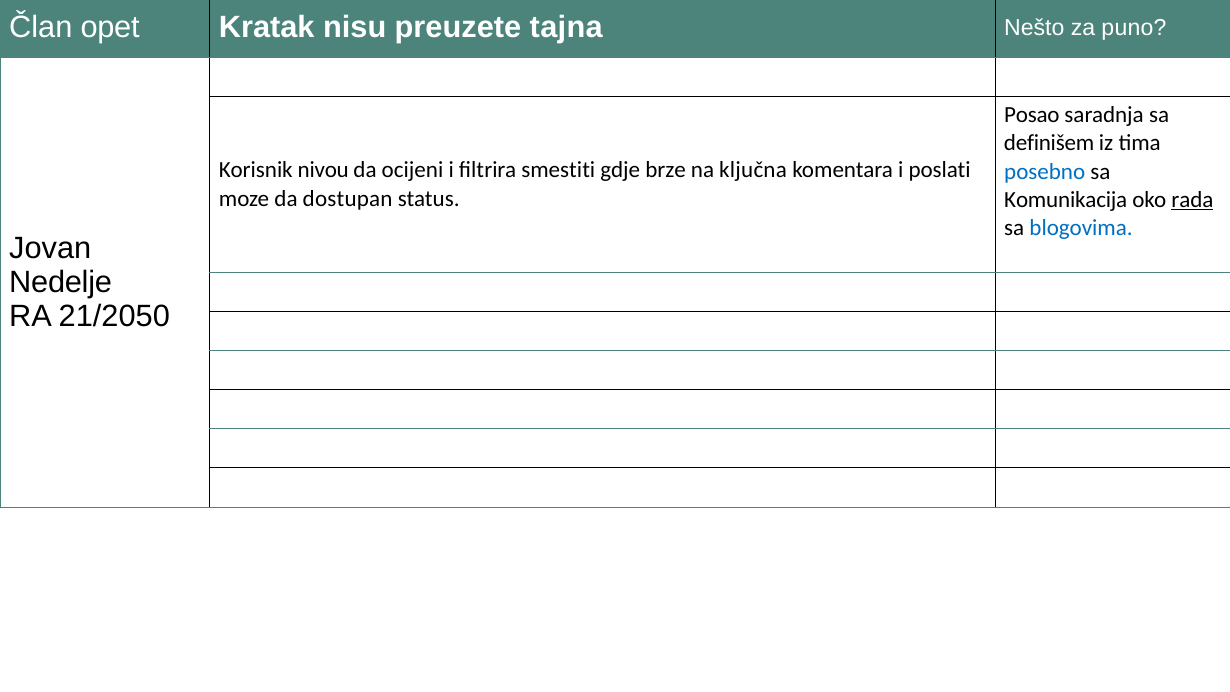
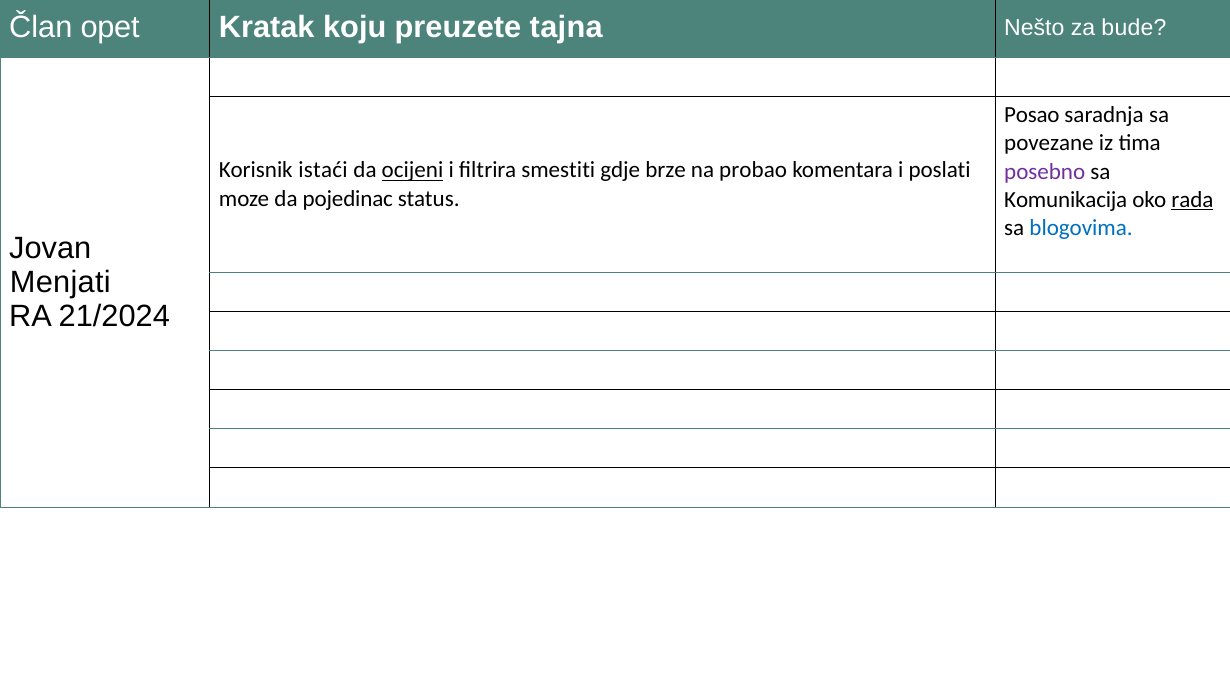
nisu: nisu -> koju (355, 28)
puno: puno -> bude (1134, 28)
definišem: definišem -> povezane (1049, 143)
nivou: nivou -> istaći (323, 170)
ocijeni underline: none -> present (413, 170)
ključna: ključna -> probao (753, 170)
posebno colour: blue -> purple (1045, 171)
dostupan: dostupan -> pojedinac (348, 198)
Nedelje: Nedelje -> Menjati (60, 282)
21/2050: 21/2050 -> 21/2024 (114, 317)
